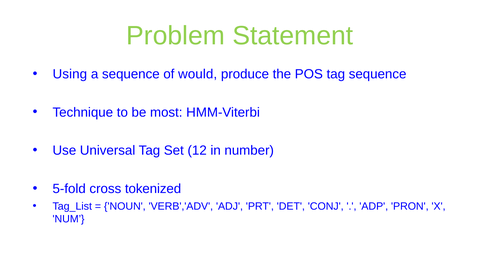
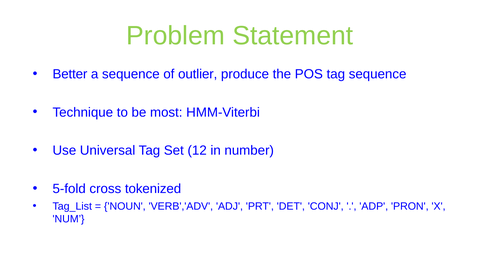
Using: Using -> Better (70, 74)
would: would -> outlier (198, 74)
